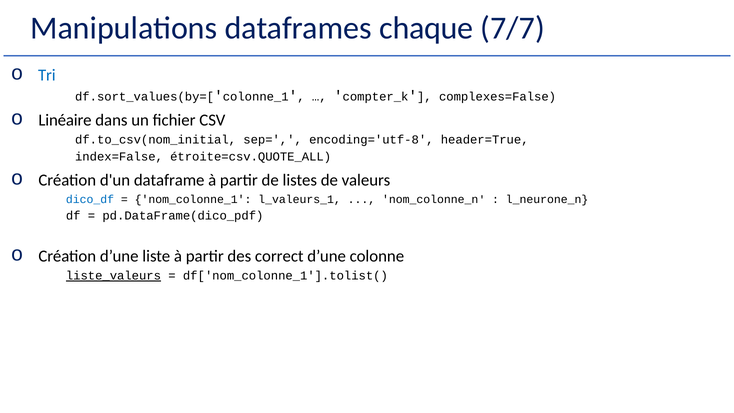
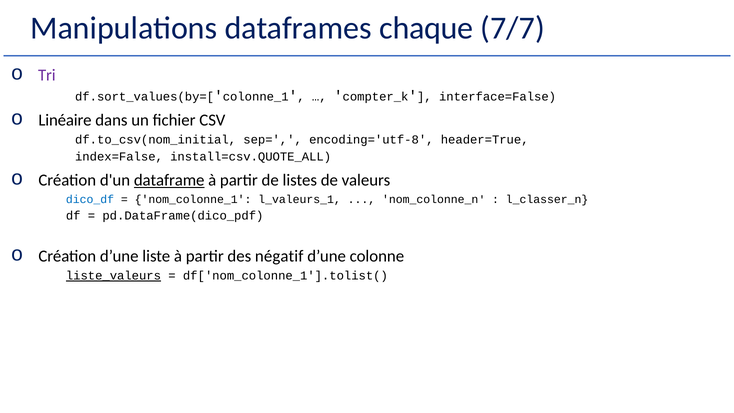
Tri colour: blue -> purple (47, 75)
complexes=False: complexes=False -> interface=False (498, 96)
étroite=csv.QUOTE_ALL: étroite=csv.QUOTE_ALL -> install=csv.QUOTE_ALL (251, 157)
dataframe underline: none -> present (169, 180)
l_neurone_n: l_neurone_n -> l_classer_n (547, 199)
correct: correct -> négatif (279, 256)
